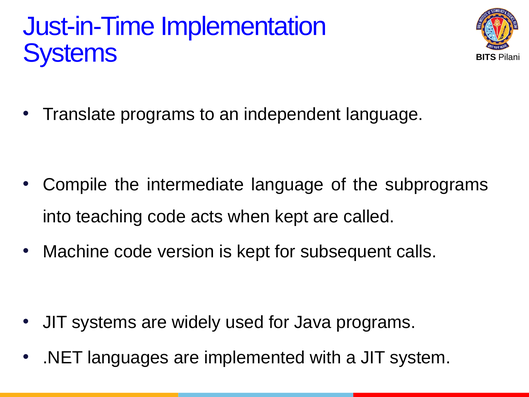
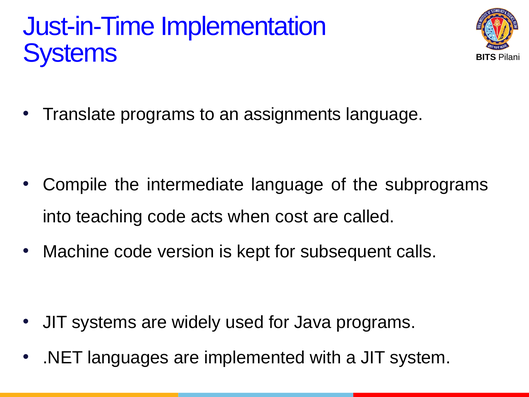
independent: independent -> assignments (292, 114)
when kept: kept -> cost (292, 216)
